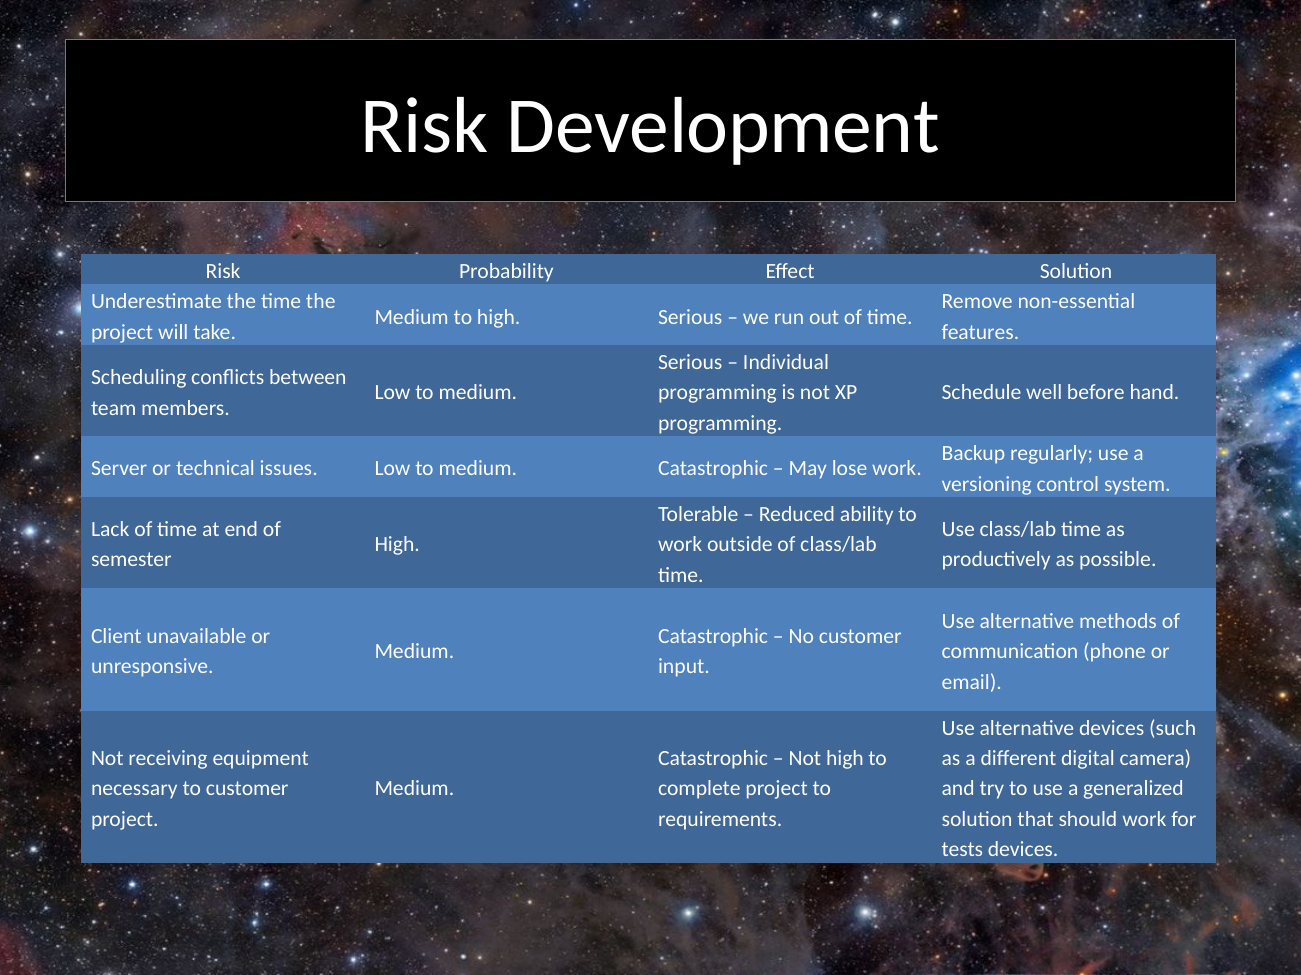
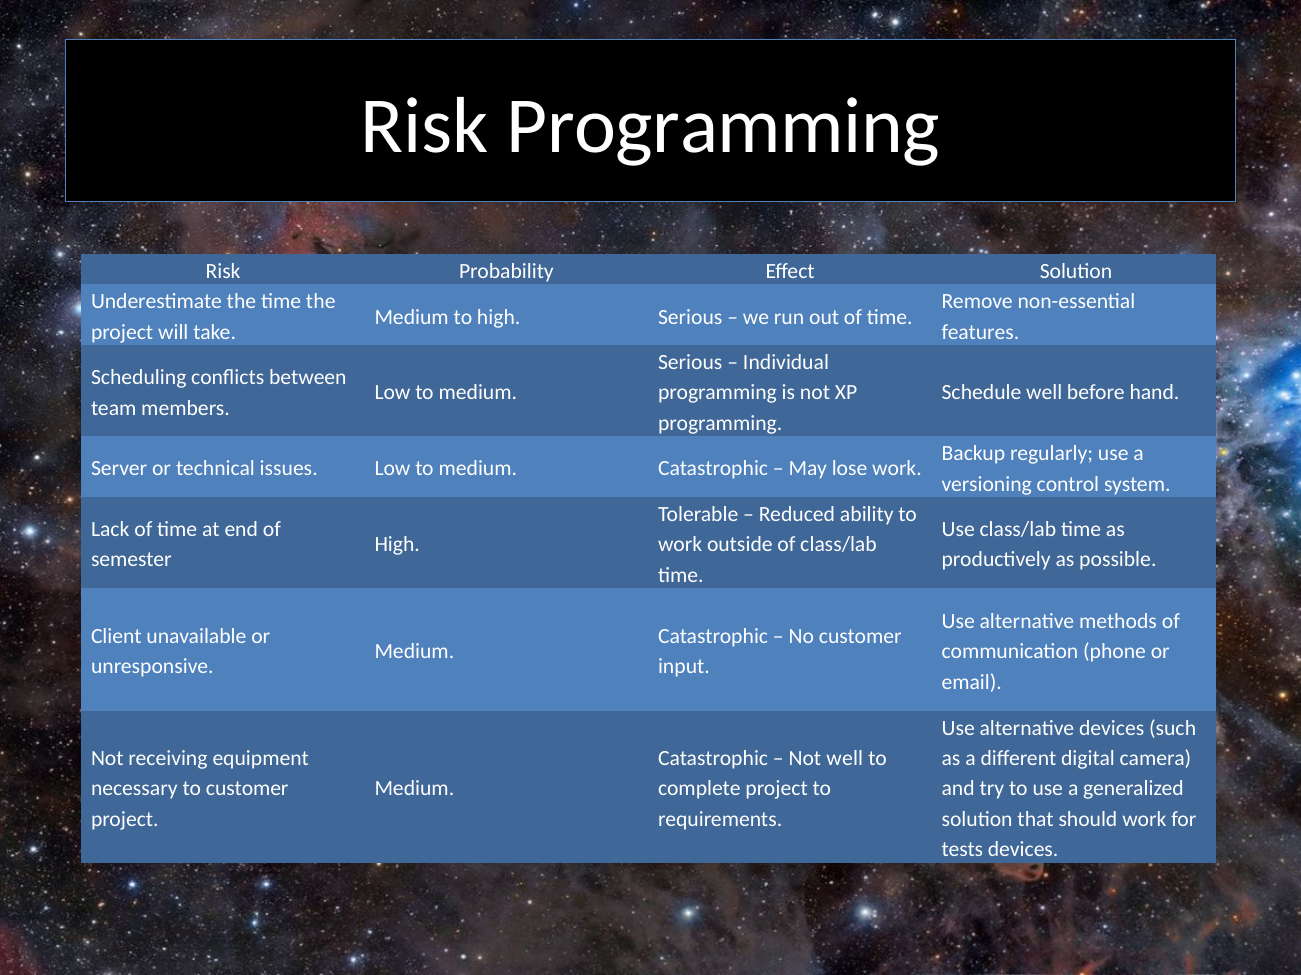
Risk Development: Development -> Programming (723, 126)
Not high: high -> well (845, 759)
